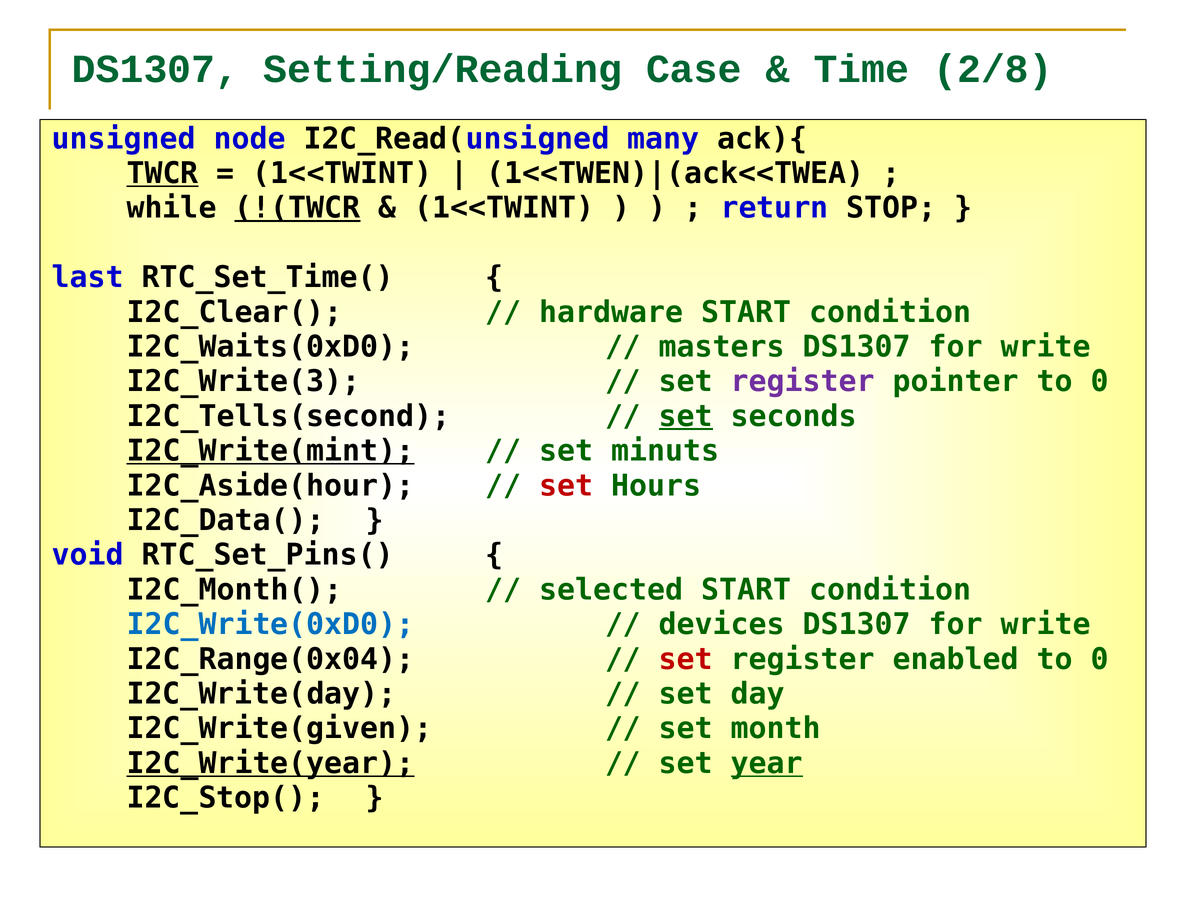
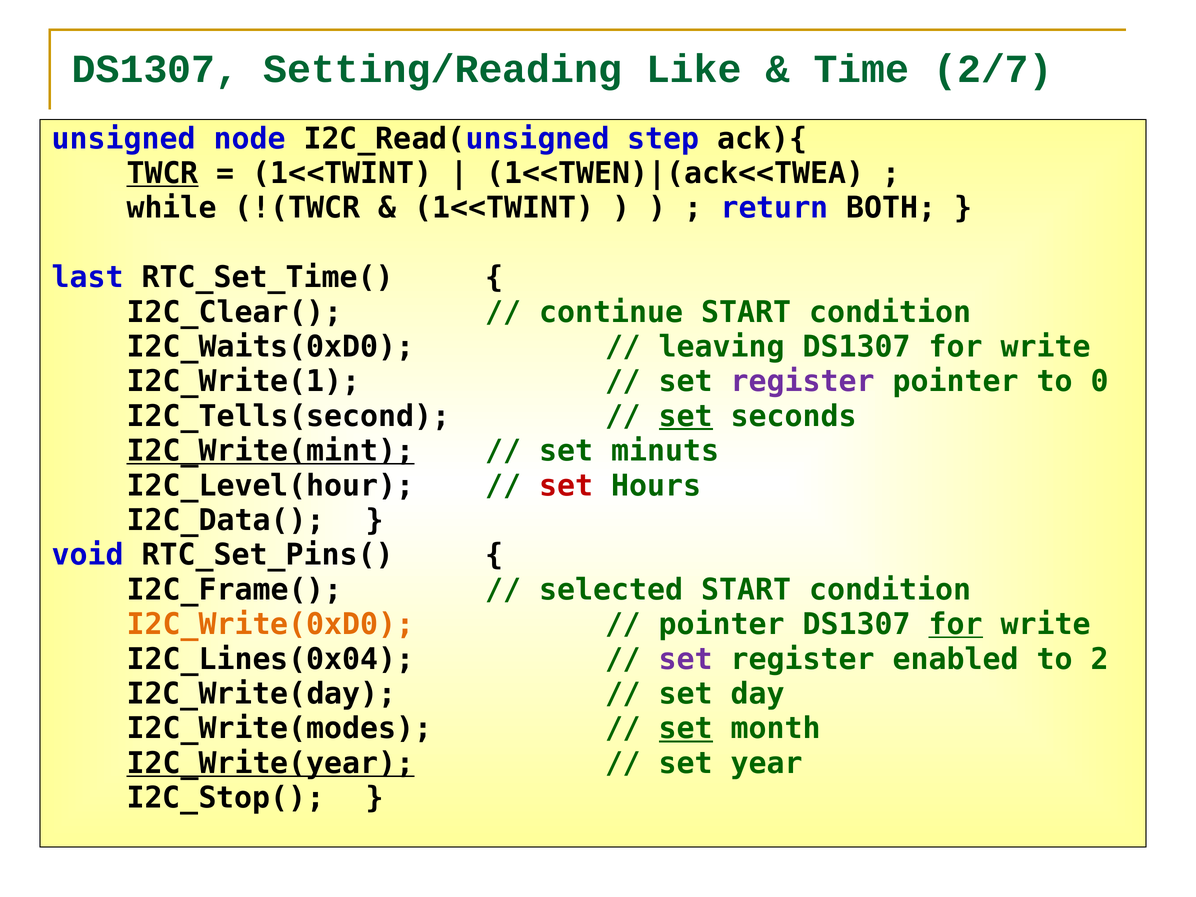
Case: Case -> Like (694, 69)
2/8: 2/8 -> 2/7 (993, 69)
many: many -> step (663, 139)
!(TWCR underline: present -> none (297, 208)
STOP: STOP -> BOTH (891, 208)
hardware: hardware -> continue (611, 312)
masters: masters -> leaving (722, 347)
I2C_Write(3: I2C_Write(3 -> I2C_Write(1 (244, 382)
I2C_Aside(hour: I2C_Aside(hour -> I2C_Level(hour (271, 486)
I2C_Month(: I2C_Month( -> I2C_Frame( (235, 590)
I2C_Write(0xD0 colour: blue -> orange (271, 624)
devices: devices -> pointer (722, 624)
for underline: none -> present (956, 624)
I2C_Range(0x04: I2C_Range(0x04 -> I2C_Lines(0x04 (271, 659)
set colour: red -> purple (686, 659)
0: 0 -> 2 (1100, 659)
I2C_Write(given: I2C_Write(given -> I2C_Write(modes (279, 729)
set underline: none -> present (686, 729)
year underline: present -> none (767, 763)
